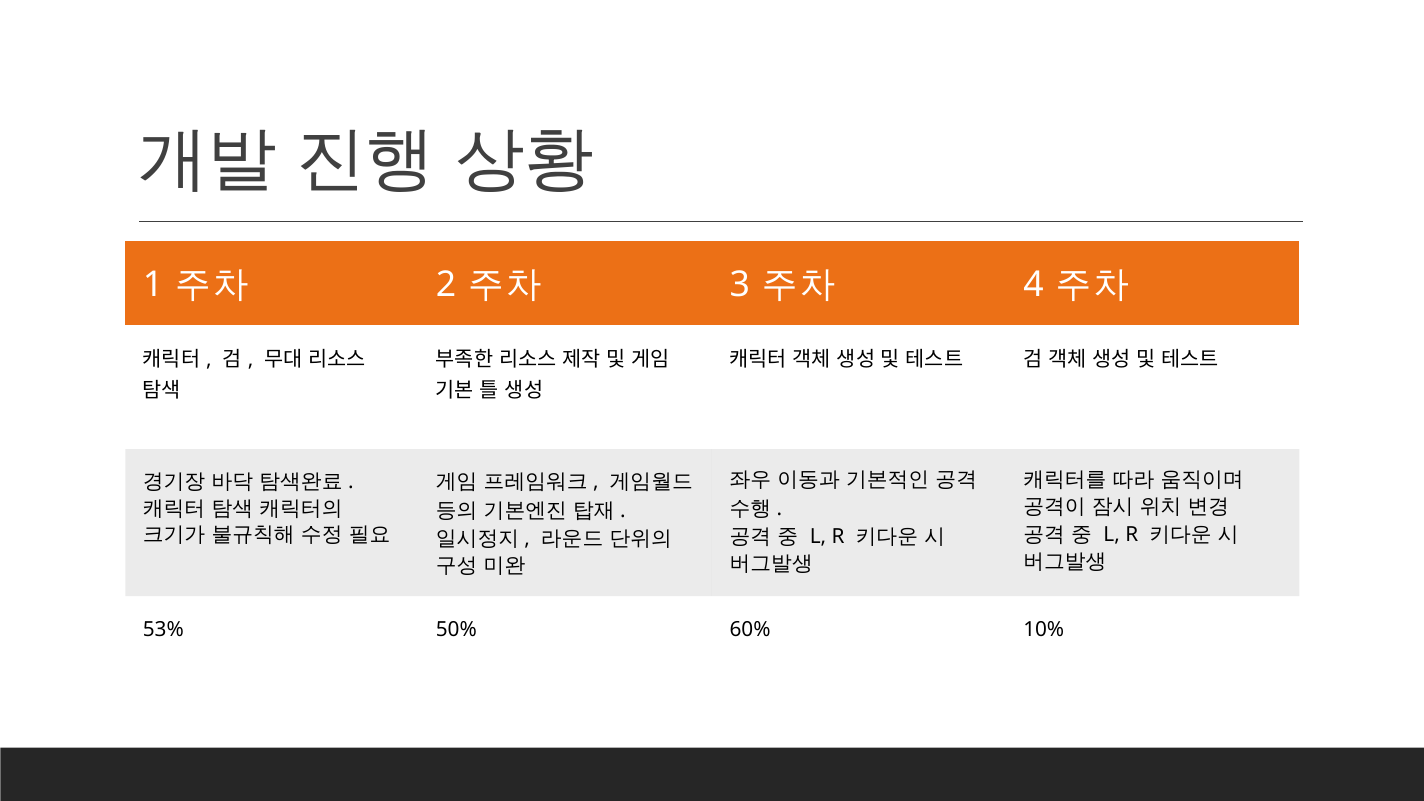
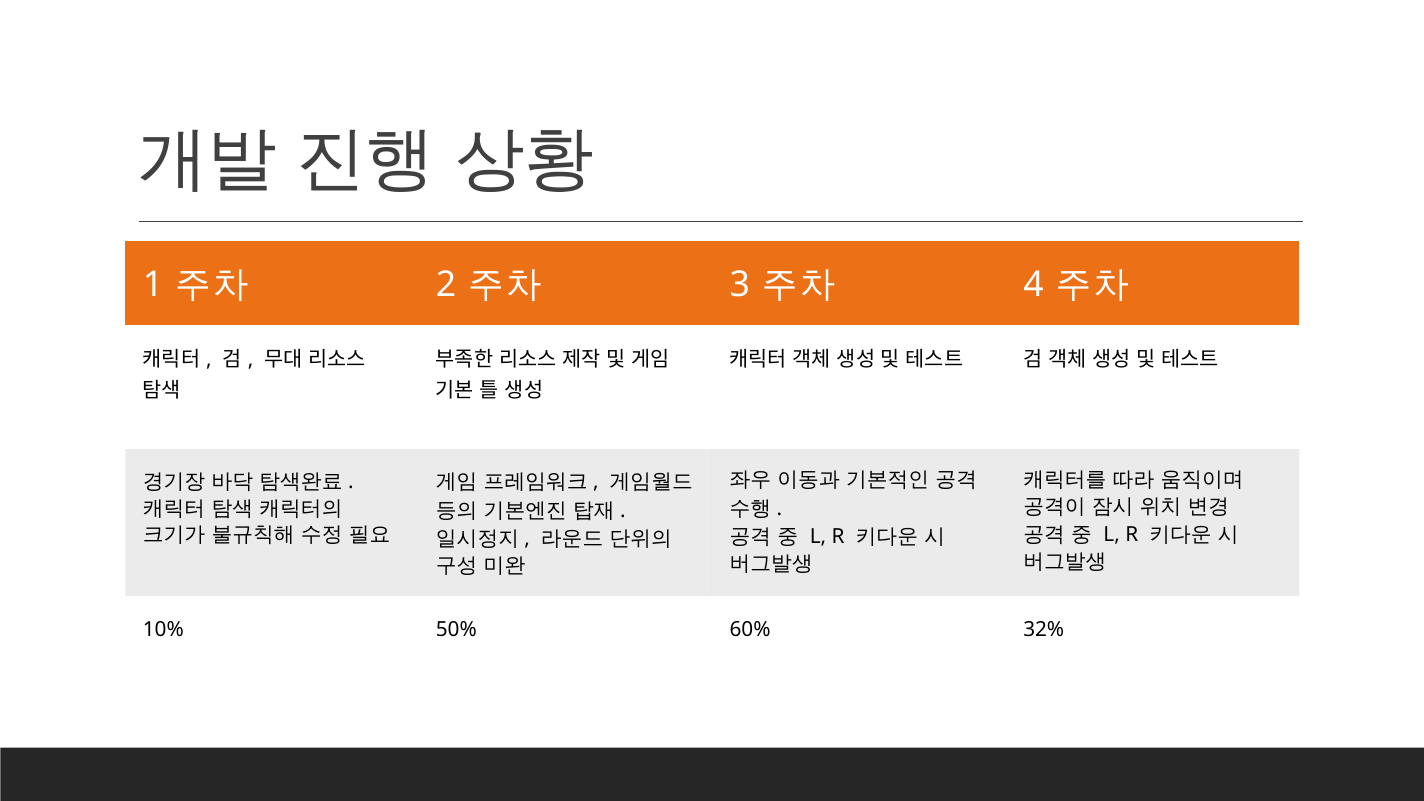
53%: 53% -> 10% (163, 629)
10%: 10% -> 32% (1044, 629)
